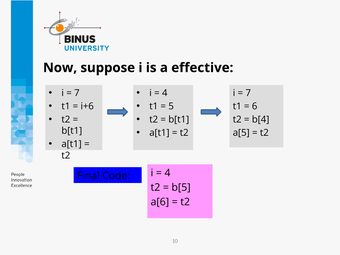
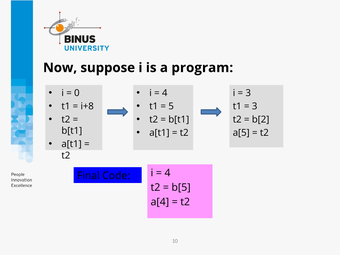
effective: effective -> program (202, 68)
7: 7 -> 0 (77, 93)
7: 7 -> 3 (248, 93)
i+6: i+6 -> i+8 (87, 106)
6: 6 -> 3 (255, 106)
b[4: b[4 -> b[2 (261, 119)
a[6: a[6 -> a[4 (160, 202)
